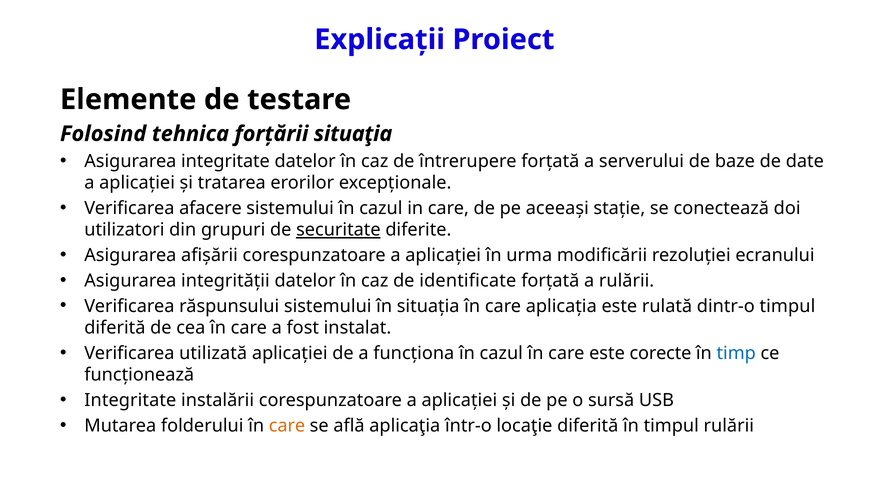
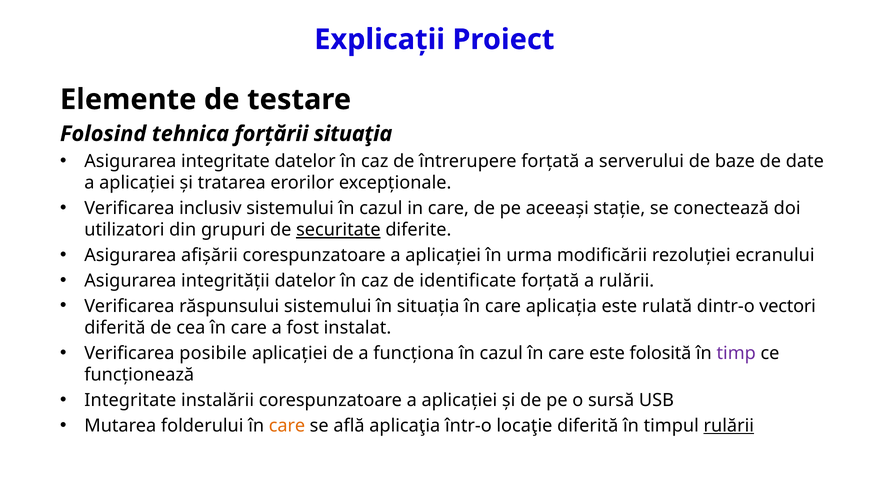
afacere: afacere -> inclusiv (210, 208)
dintr-o timpul: timpul -> vectori (788, 306)
utilizată: utilizată -> posibile (213, 353)
corecte: corecte -> folosită (660, 353)
timp colour: blue -> purple (736, 353)
rulării underline: none -> present (729, 425)
